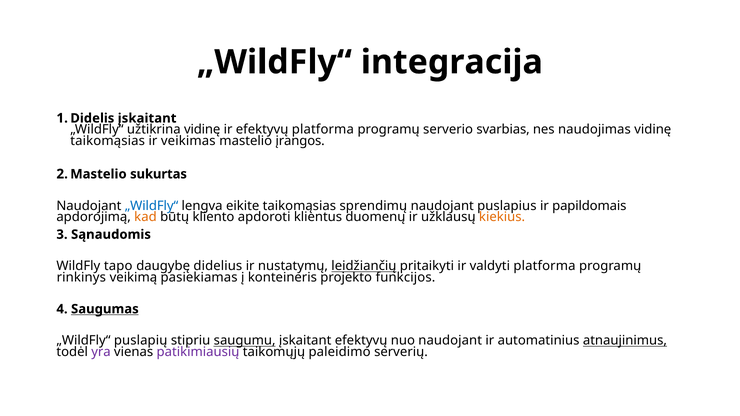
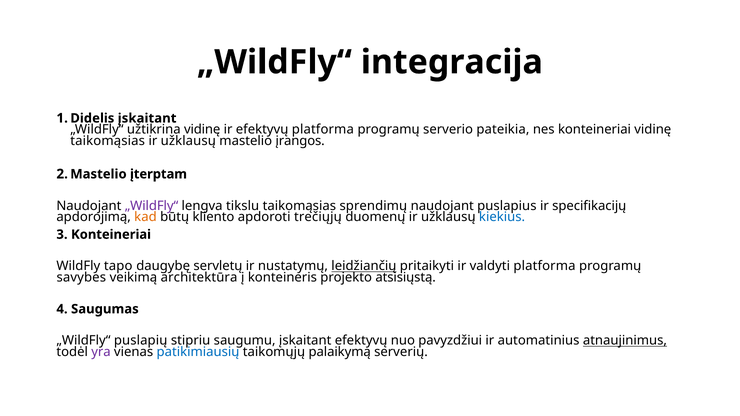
svarbias: svarbias -> pateikia (503, 130)
nes naudojimas: naudojimas -> konteineriai (594, 130)
veikimas: veikimas -> užklausų (188, 141)
sukurtas: sukurtas -> įterptam (158, 174)
„WildFly“ colour: blue -> purple (152, 206)
eikite: eikite -> tikslu (243, 206)
papildomais: papildomais -> specifikacijų (589, 206)
klientus: klientus -> trečiųjų (318, 217)
kiekius colour: orange -> blue (502, 217)
3 Sąnaudomis: Sąnaudomis -> Konteineriai (111, 235)
didelius: didelius -> servletų (218, 266)
rinkinys: rinkinys -> savybes (81, 278)
pasiekiamas: pasiekiamas -> architektūra (199, 278)
funkcijos: funkcijos -> atsisiųstą (406, 278)
Saugumas underline: present -> none (105, 309)
saugumu underline: present -> none (245, 341)
nuo naudojant: naudojant -> pavyzdžiui (450, 341)
patikimiausių colour: purple -> blue (198, 352)
paleidimo: paleidimo -> palaikymą (340, 352)
